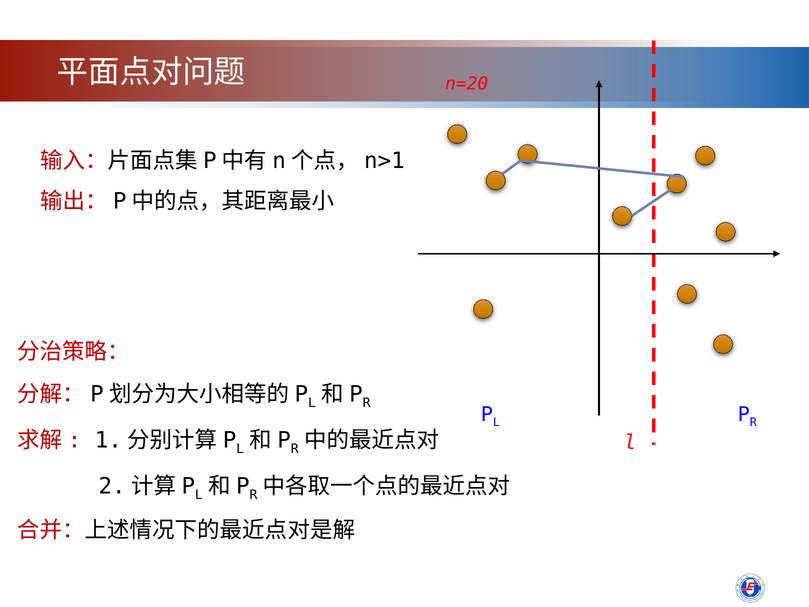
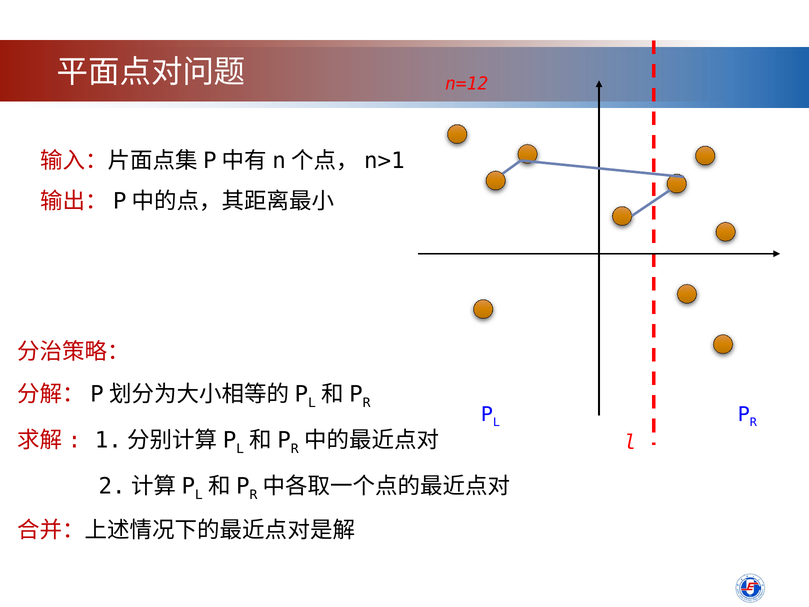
n=20: n=20 -> n=12 (467, 84)
